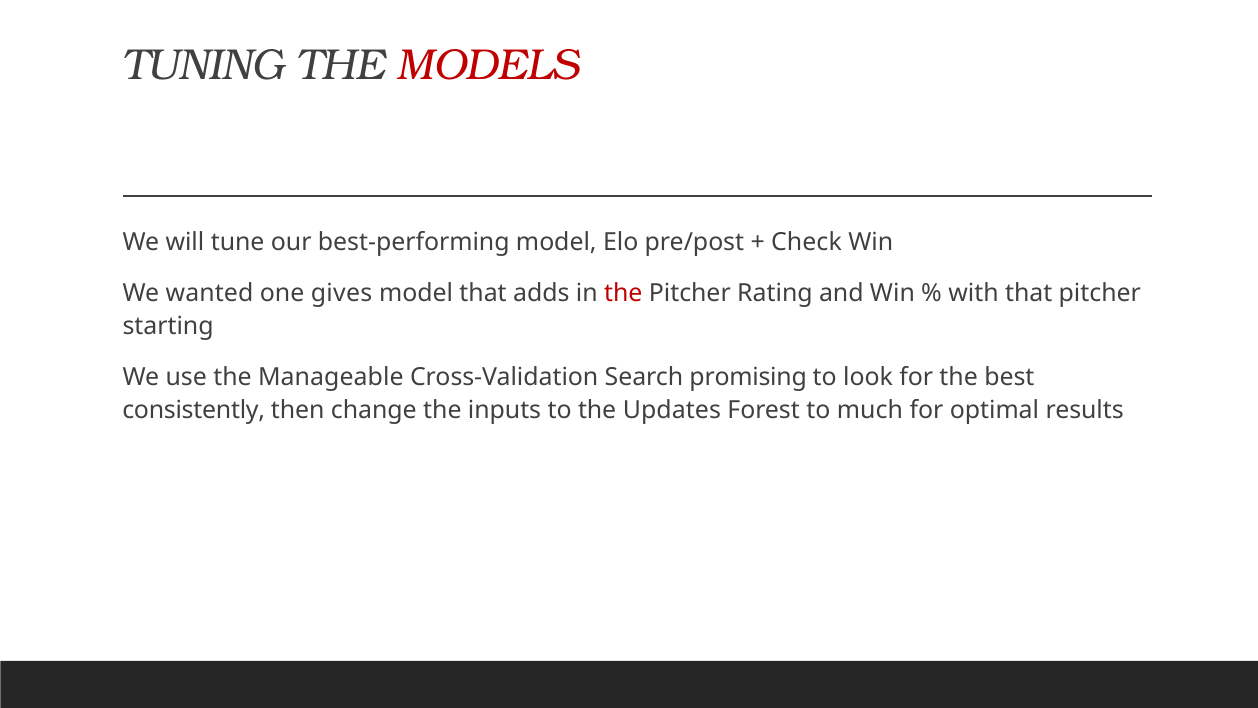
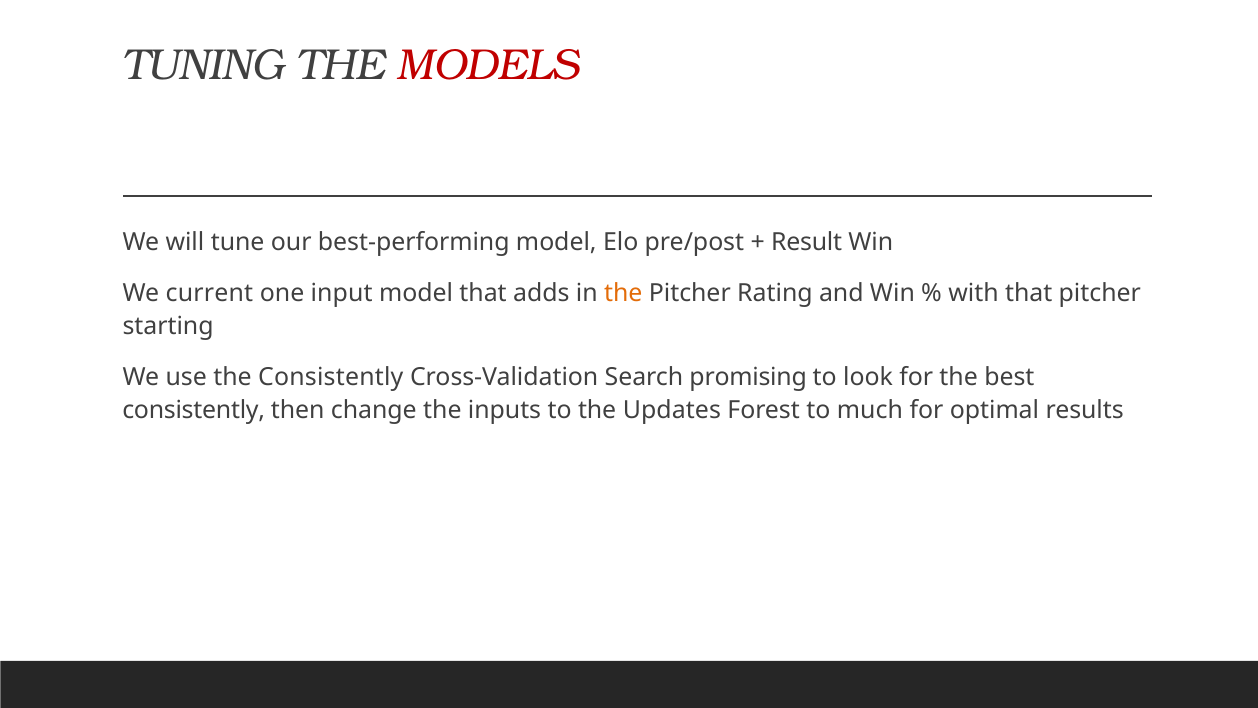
Check: Check -> Result (807, 242)
wanted: wanted -> current (209, 293)
gives: gives -> input (342, 293)
the colour: red -> orange (623, 293)
the Manageable: Manageable -> Consistently (331, 377)
